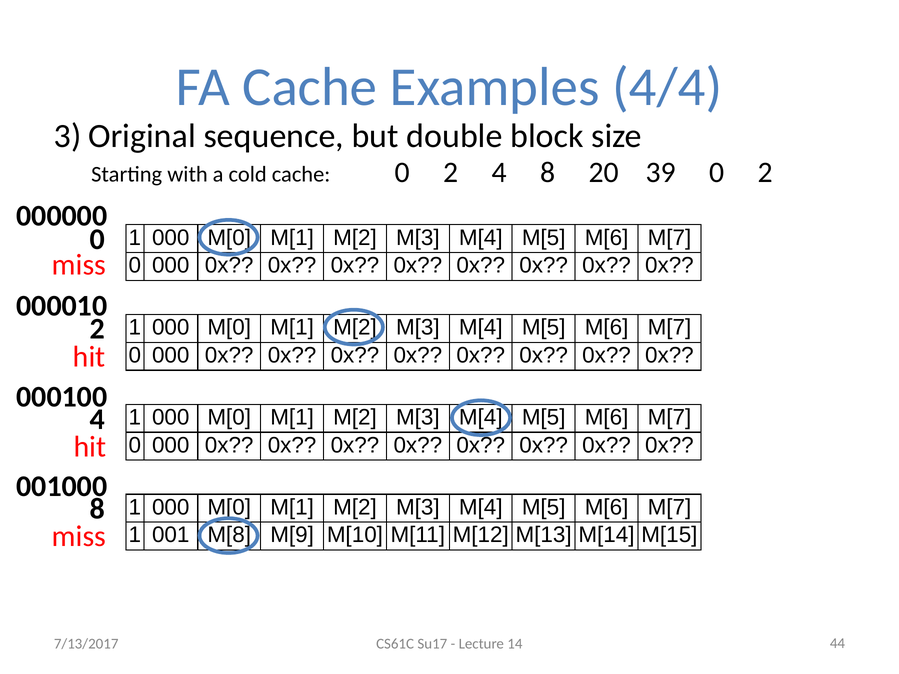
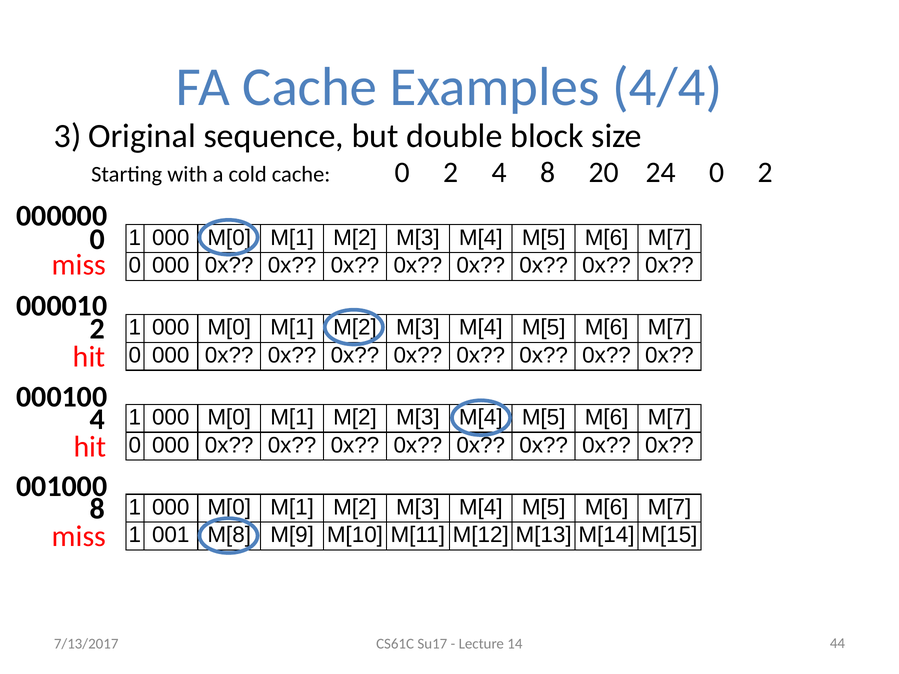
39: 39 -> 24 (661, 173)
